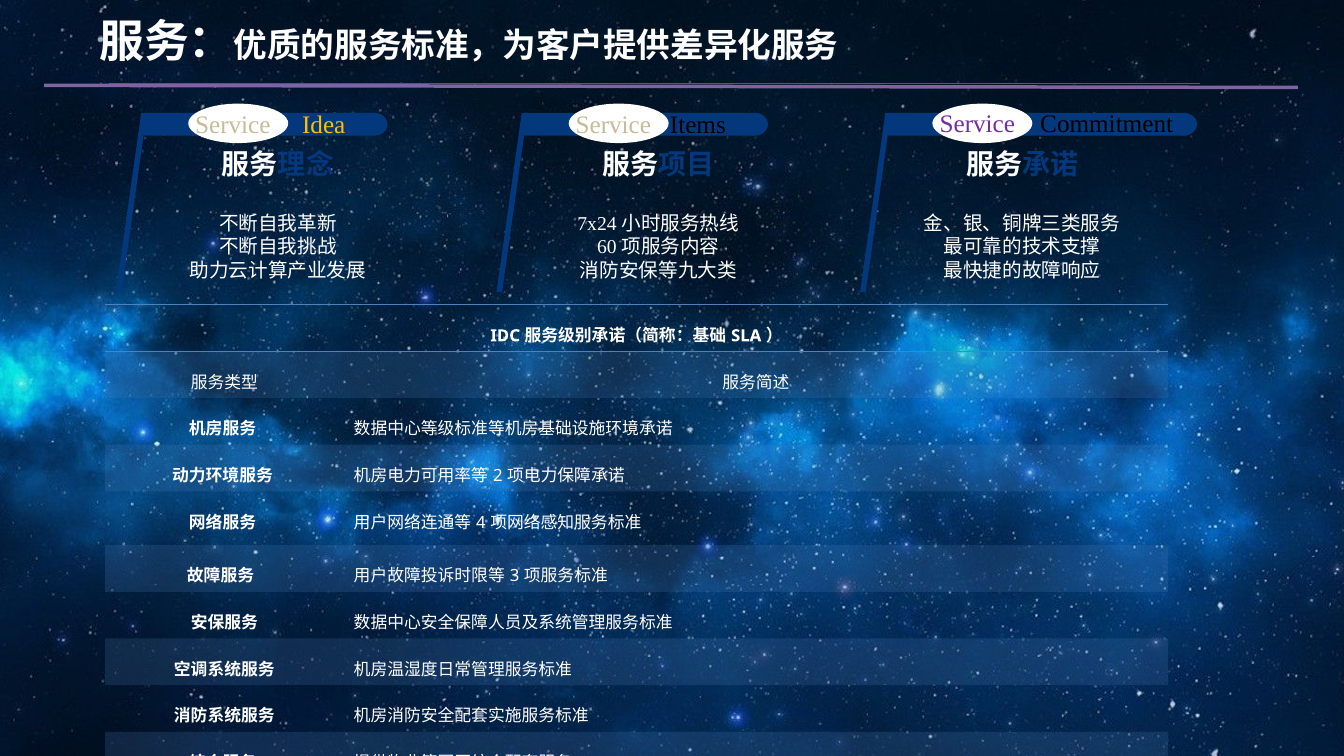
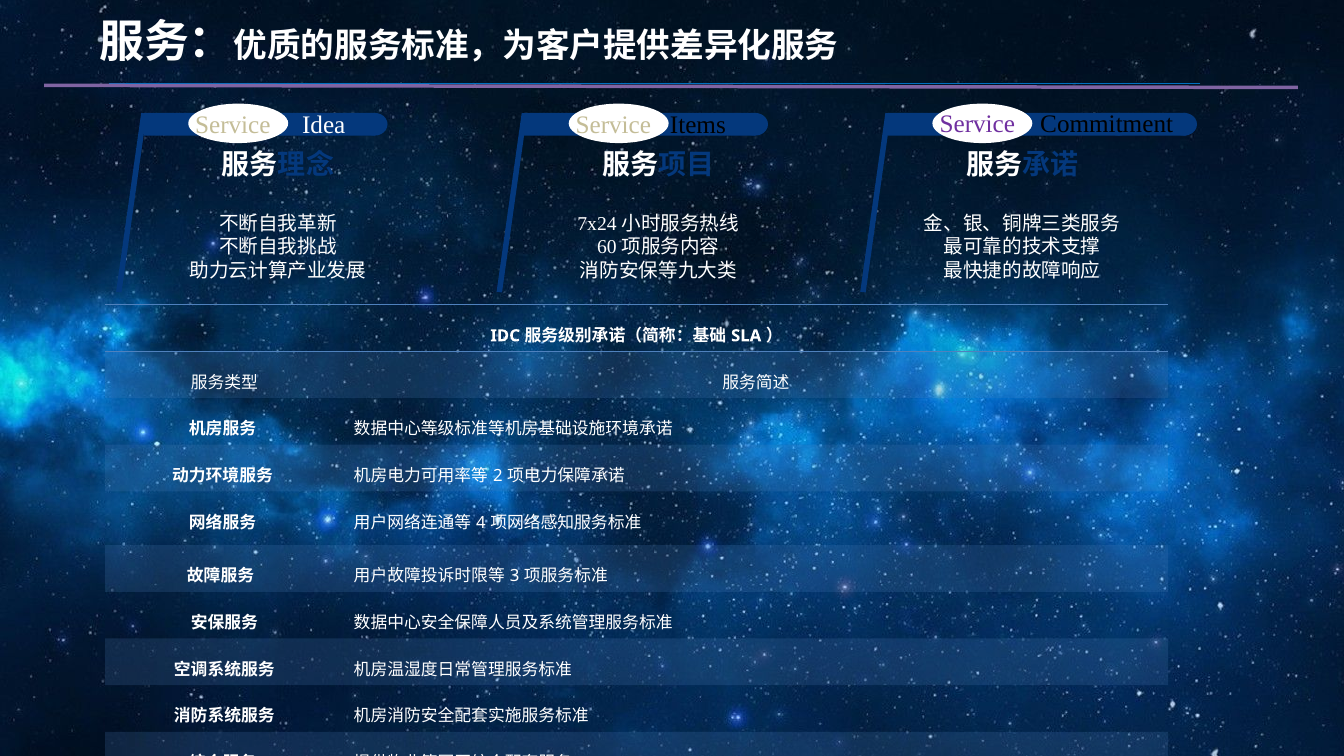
Idea colour: yellow -> white (324, 125)
